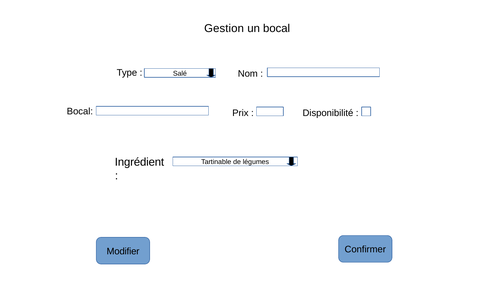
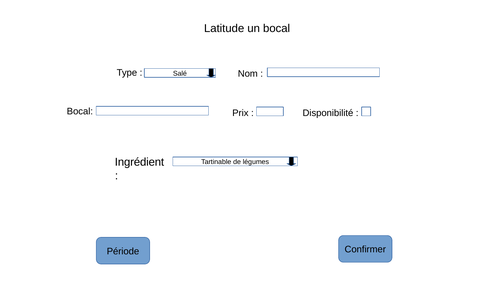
Gestion: Gestion -> Latitude (224, 28)
Modifier: Modifier -> Période (123, 251)
